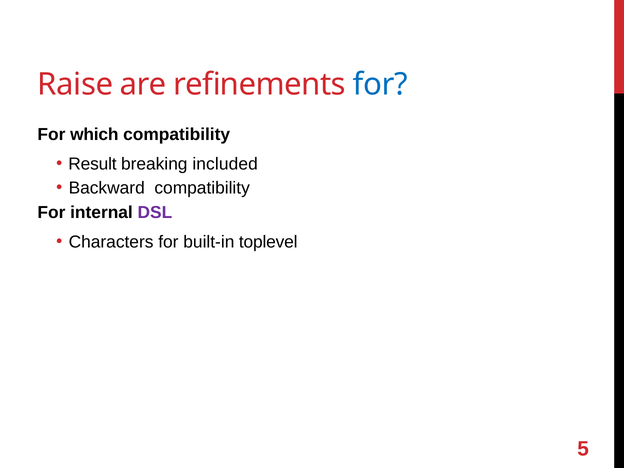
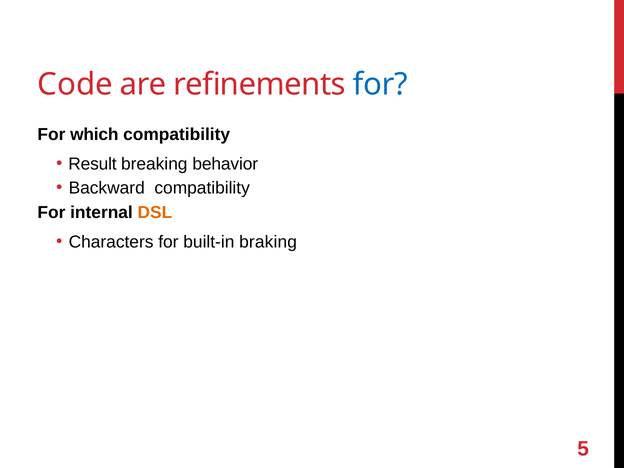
Raise: Raise -> Code (75, 84)
included: included -> behavior (225, 164)
DSL colour: purple -> orange (155, 212)
toplevel: toplevel -> braking (268, 242)
